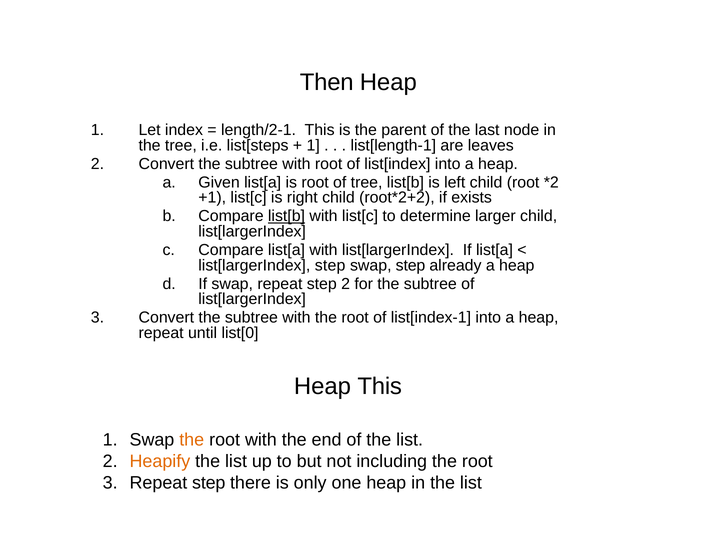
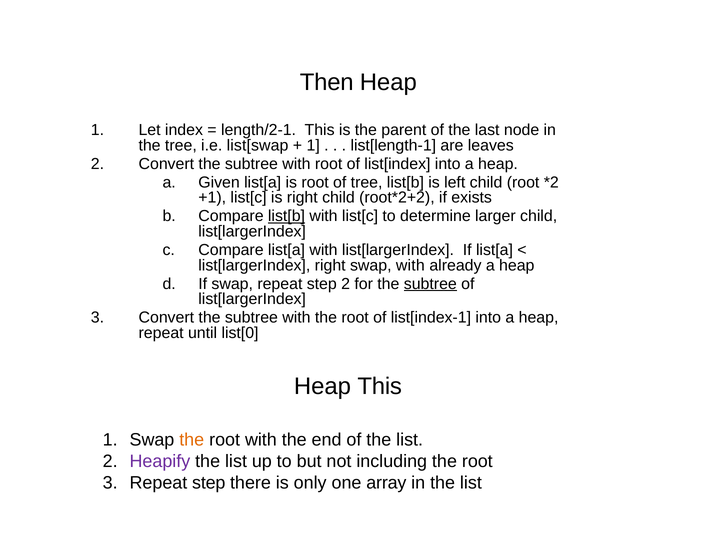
list[steps: list[steps -> list[swap (258, 145)
list[largerIndex step: step -> right (330, 265)
swap step: step -> with (410, 265)
subtree underline: none -> present (430, 284)
Heapify colour: orange -> purple (160, 461)
one heap: heap -> array (386, 483)
